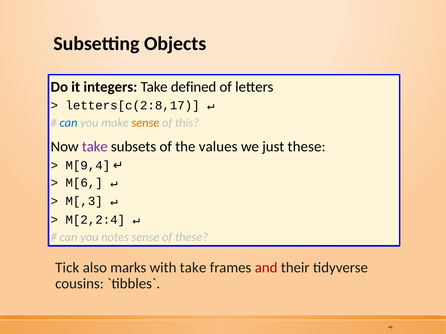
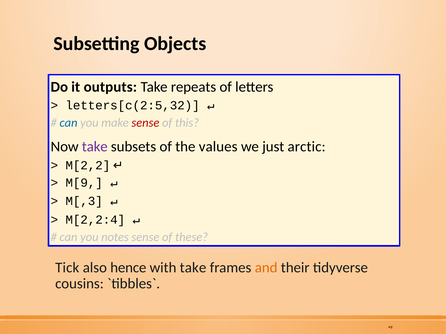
integers: integers -> outputs (110, 87)
defined: defined -> repeats (194, 87)
letters[c(2:8,17: letters[c(2:8,17 -> letters[c(2:5,32 (133, 106)
sense colour: orange -> red (145, 123)
just these: these -> arctic (307, 147)
M[9,4: M[9,4 -> M[2,2 (88, 166)
M[6: M[6 -> M[9 (84, 183)
marks: marks -> hence (128, 268)
and colour: red -> orange (266, 268)
